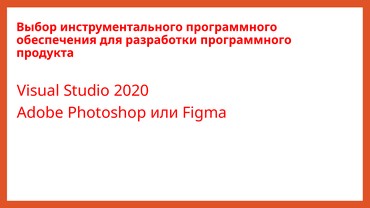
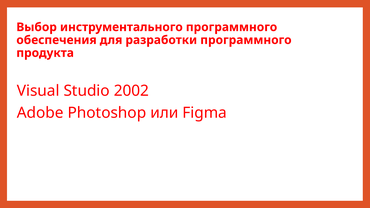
2020: 2020 -> 2002 (131, 91)
